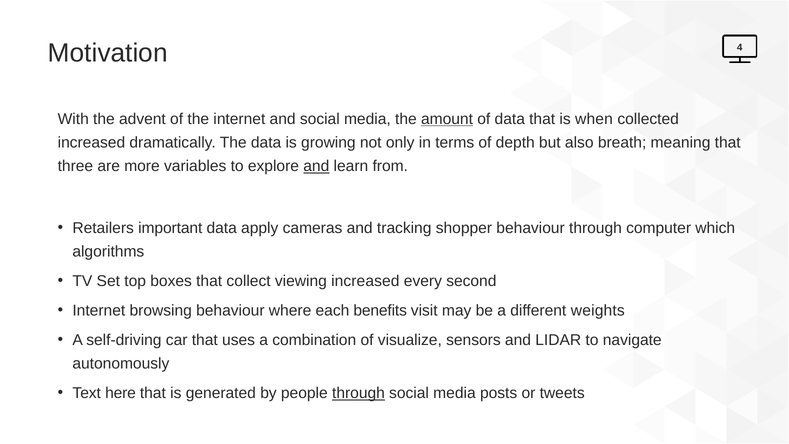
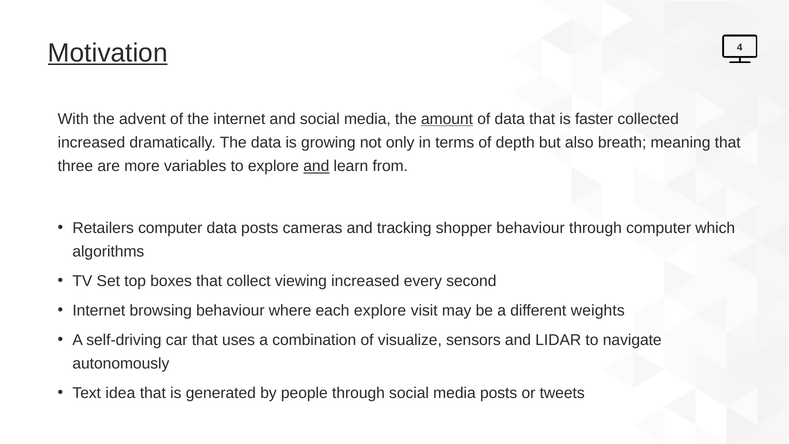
Motivation underline: none -> present (108, 53)
when: when -> faster (594, 119)
Retailers important: important -> computer (170, 228)
data apply: apply -> posts (260, 228)
each benefits: benefits -> explore (380, 310)
here: here -> idea (120, 393)
through underline: present -> none (358, 393)
